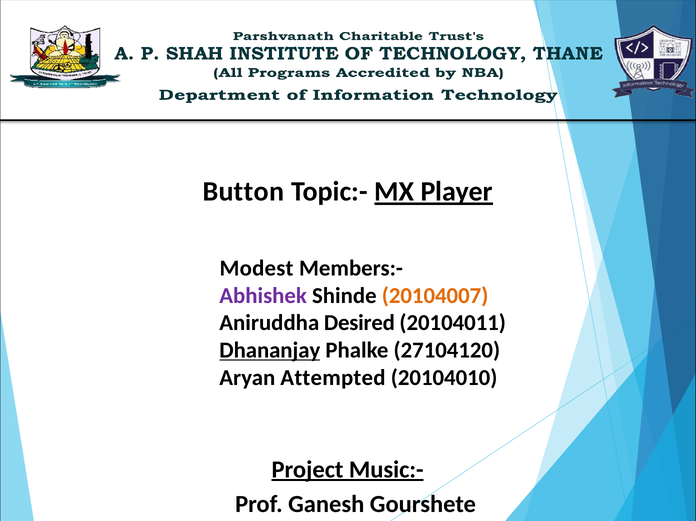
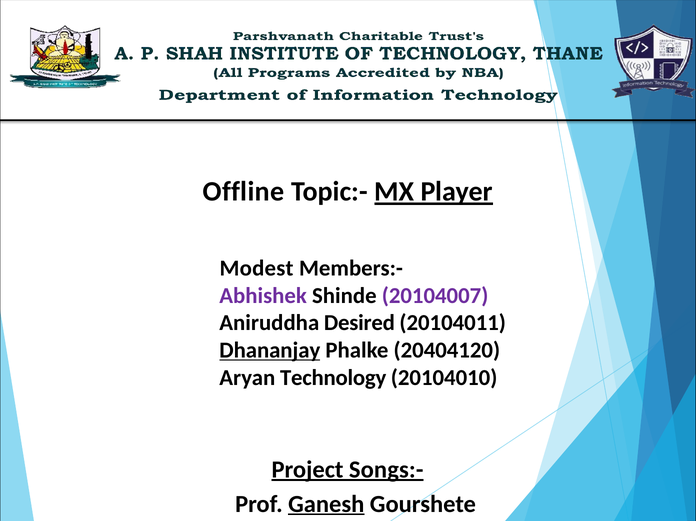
Button: Button -> Offline (243, 192)
20104007 colour: orange -> purple (435, 296)
27104120: 27104120 -> 20404120 (447, 351)
Attempted: Attempted -> Technology (333, 378)
Music:-: Music:- -> Songs:- (386, 470)
Ganesh underline: none -> present (326, 504)
